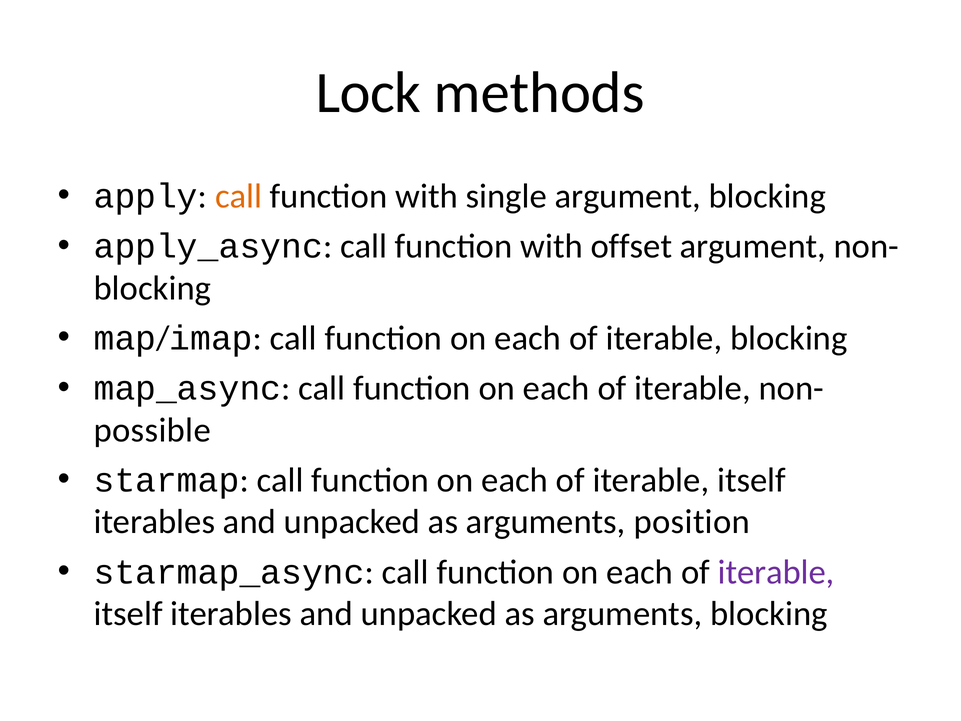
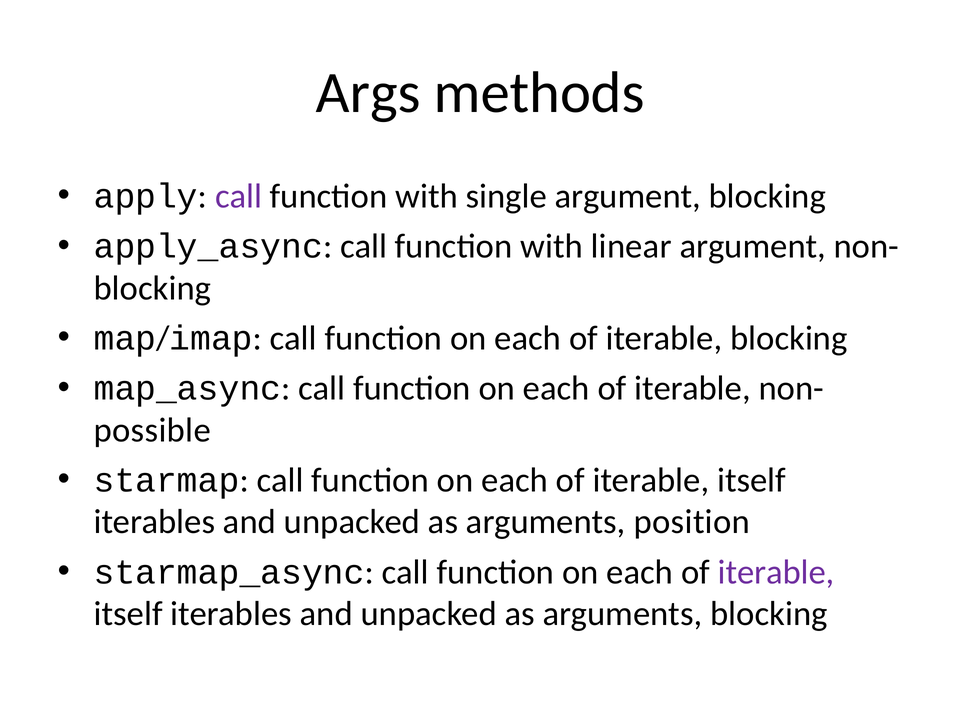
Lock: Lock -> Args (368, 93)
call colour: orange -> purple (239, 196)
offset: offset -> linear (631, 246)
